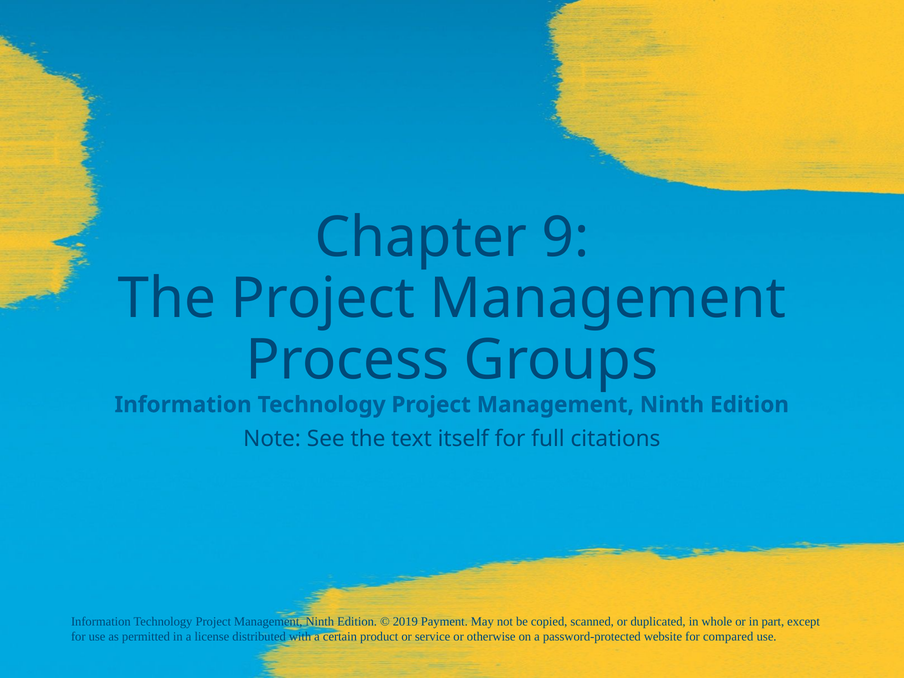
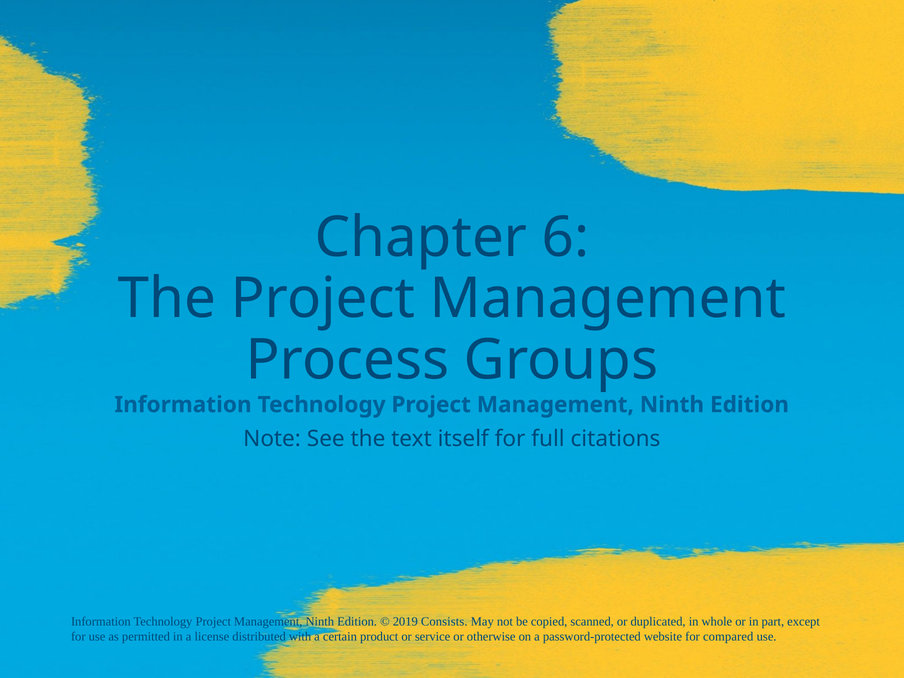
9: 9 -> 6 (566, 238)
Payment: Payment -> Consists (444, 622)
